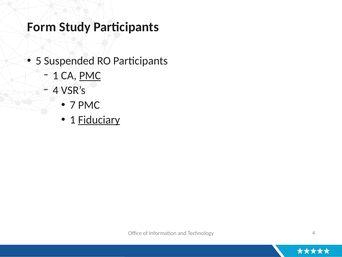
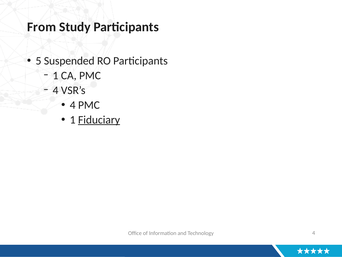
Form: Form -> From (42, 27)
PMC underline: present -> none (90, 75)
7: 7 -> 4 (73, 105)
